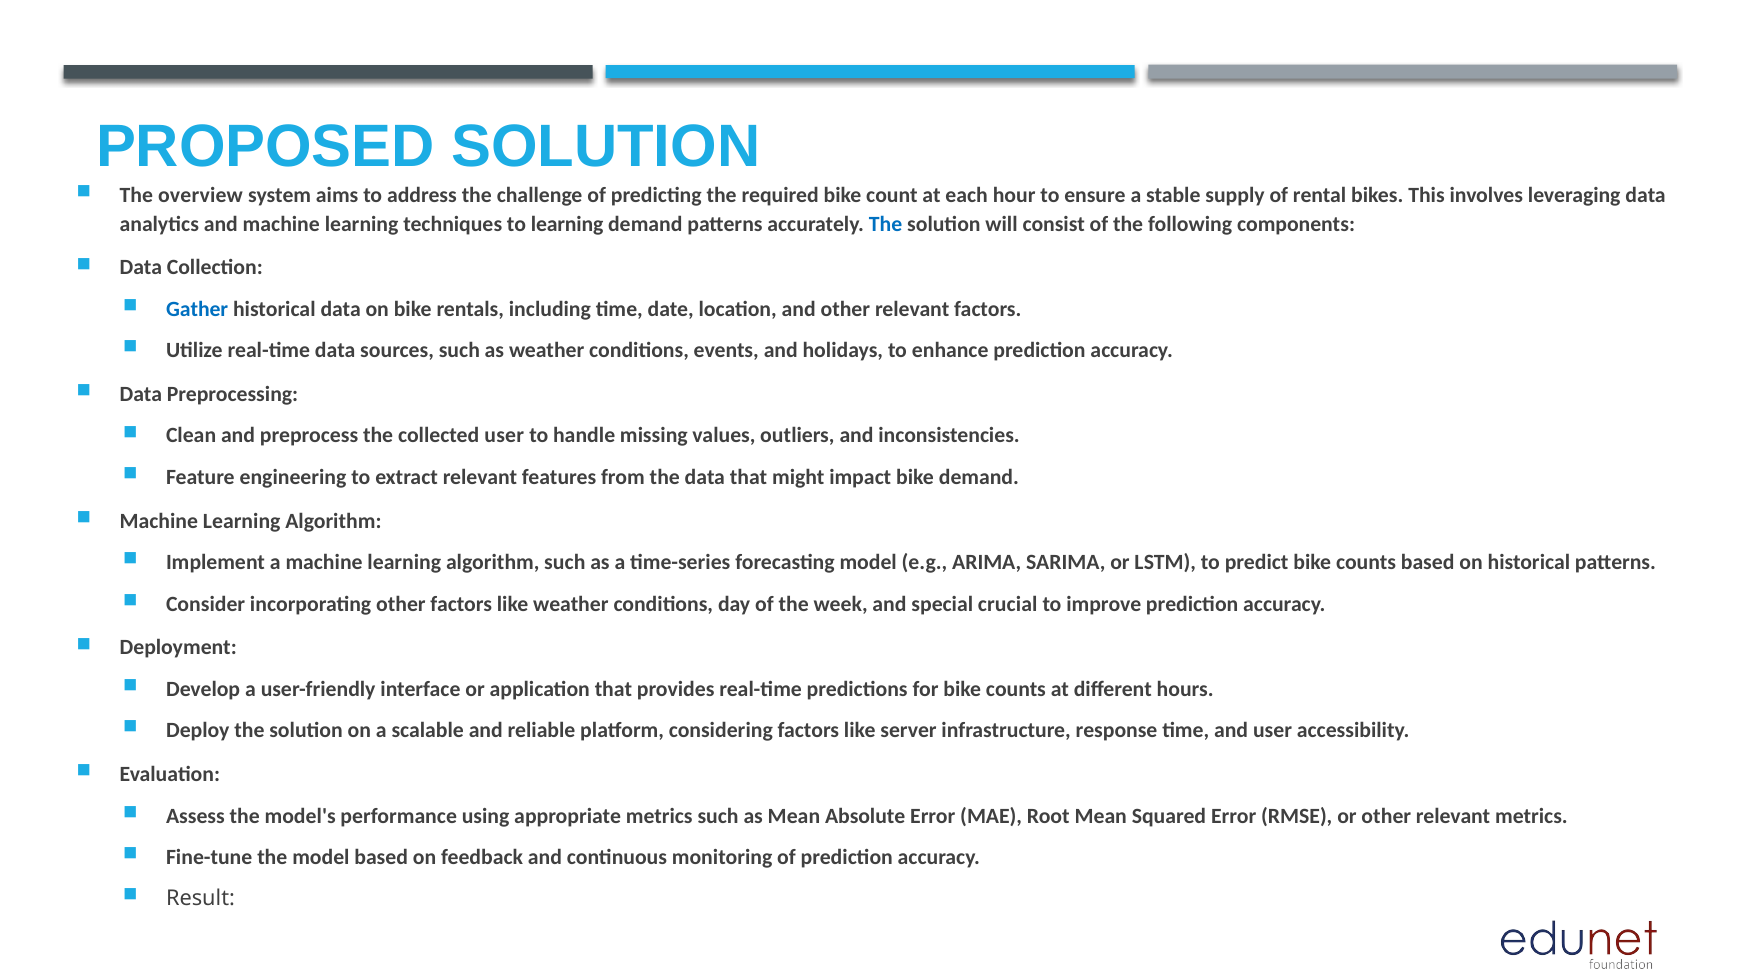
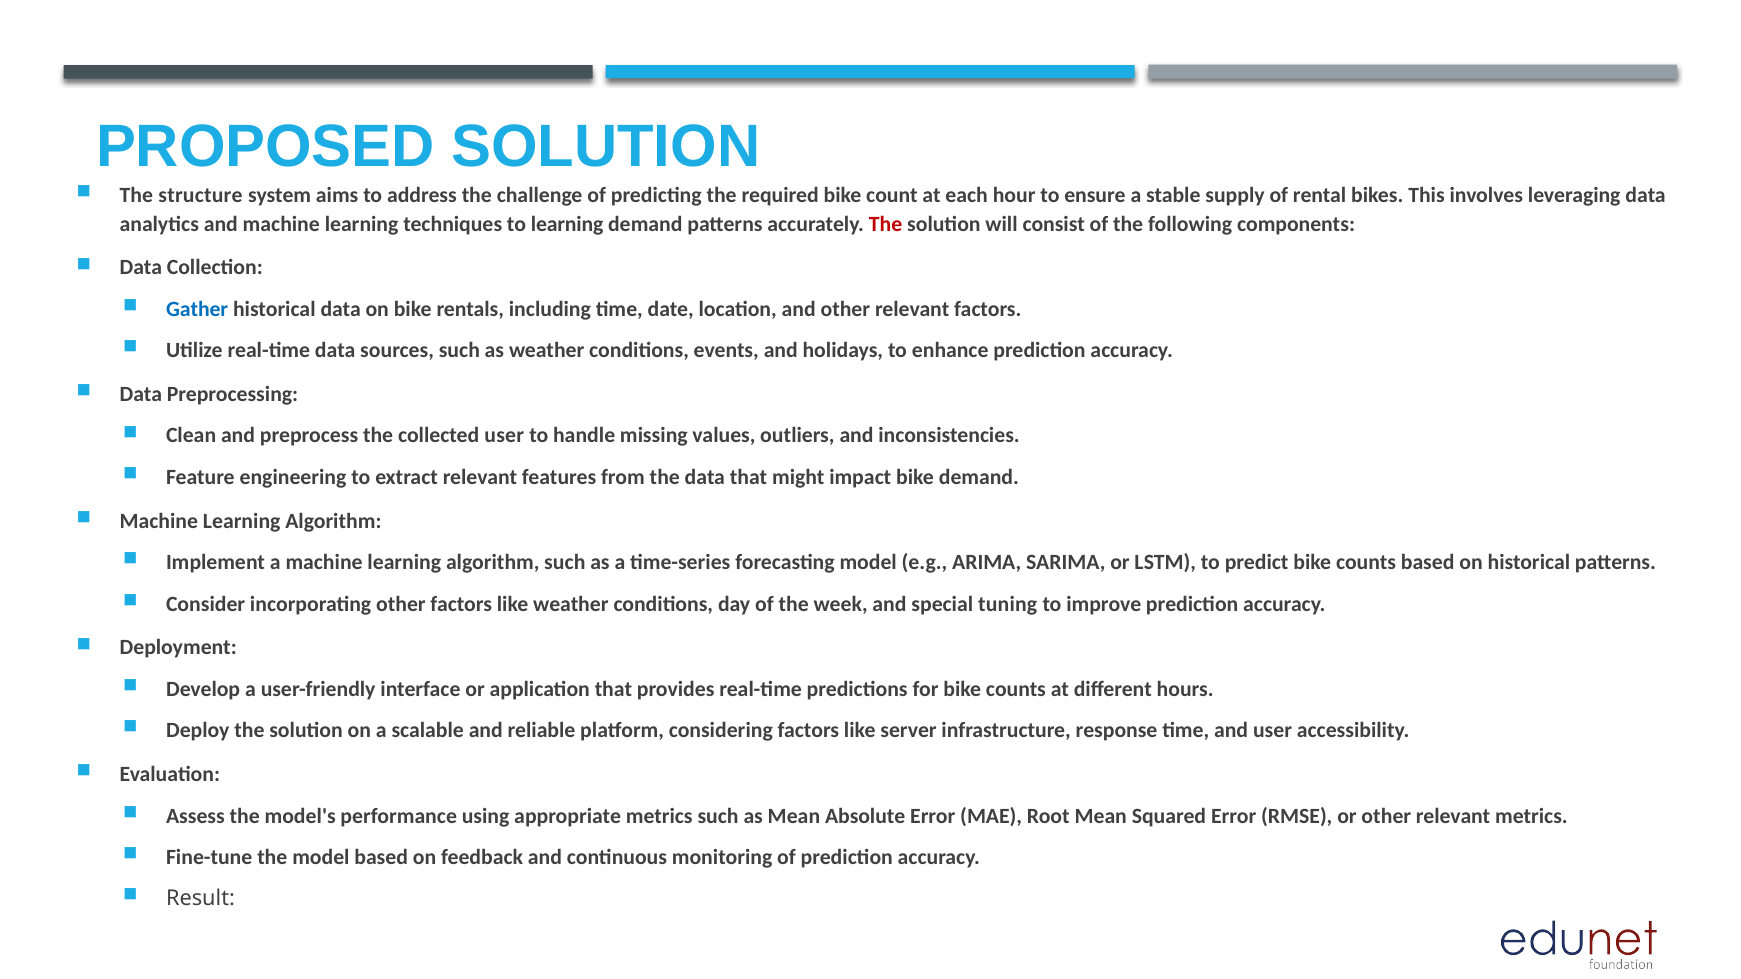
overview: overview -> structure (201, 195)
The colour: blue -> red (886, 224)
crucial: crucial -> tuning (1008, 604)
